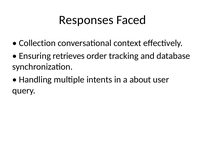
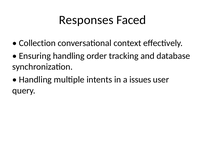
Ensuring retrieves: retrieves -> handling (69, 56)
about: about -> issues (140, 79)
